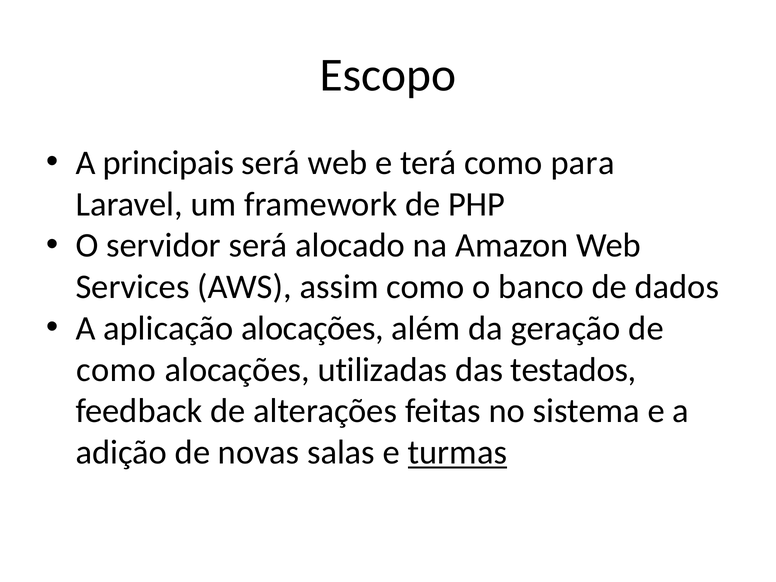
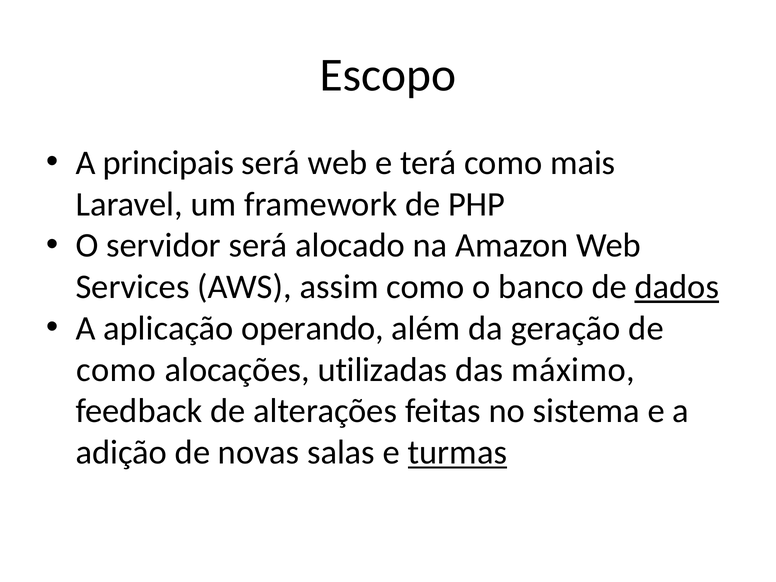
para: para -> mais (583, 163)
dados underline: none -> present (677, 287)
aplicação alocações: alocações -> operando (313, 328)
testados: testados -> máximo (573, 370)
